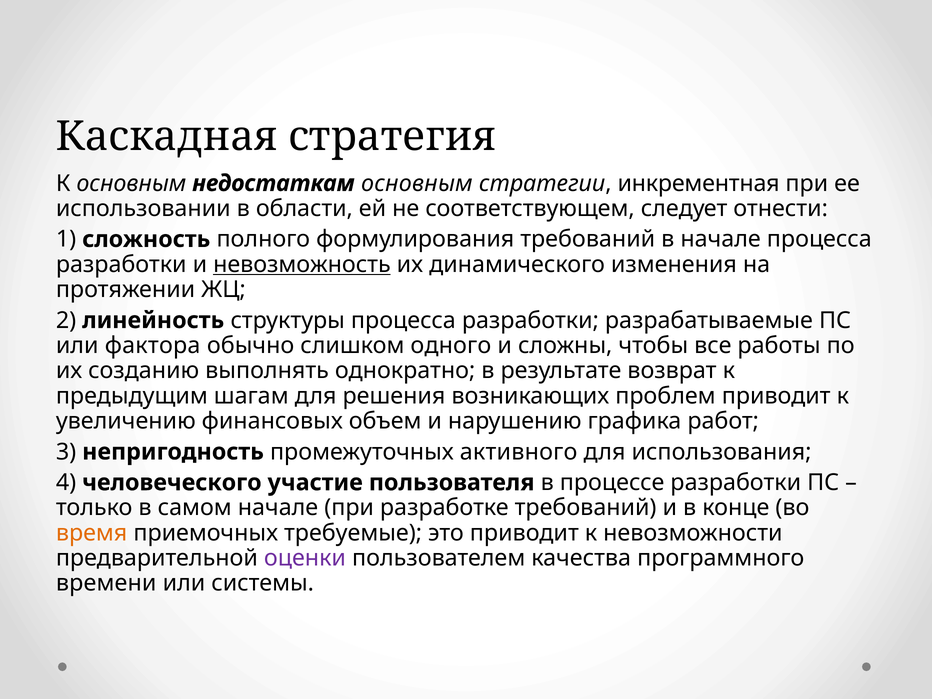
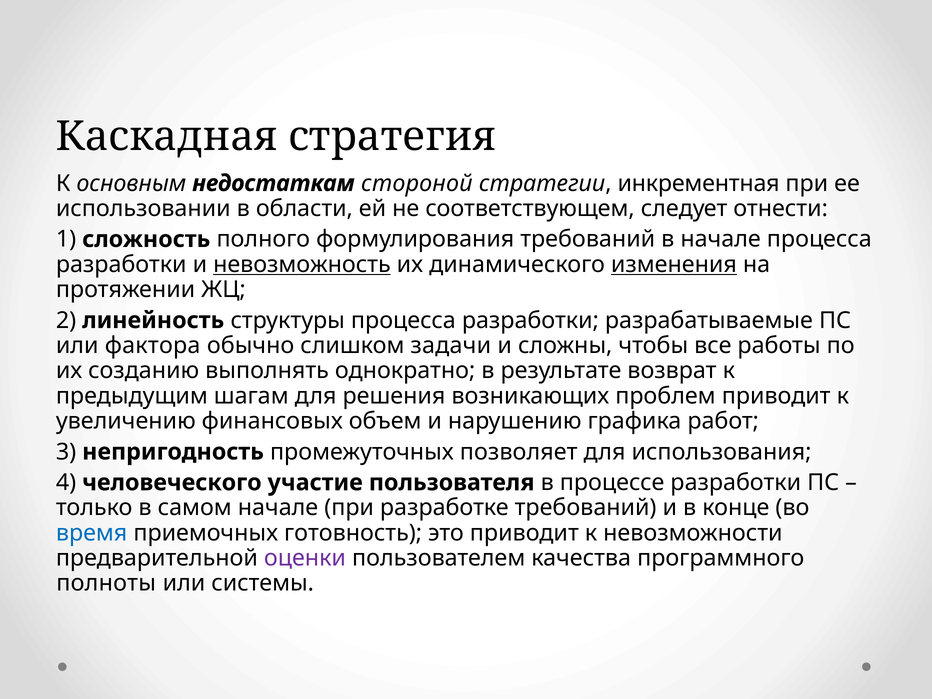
недостаткам основным: основным -> стороной (417, 183)
изменения underline: none -> present (674, 264)
одного: одного -> задачи (451, 346)
активного: активного -> позволяет (519, 452)
время colour: orange -> blue (92, 533)
требуемые: требуемые -> готовность (353, 533)
времени: времени -> полноты (106, 583)
